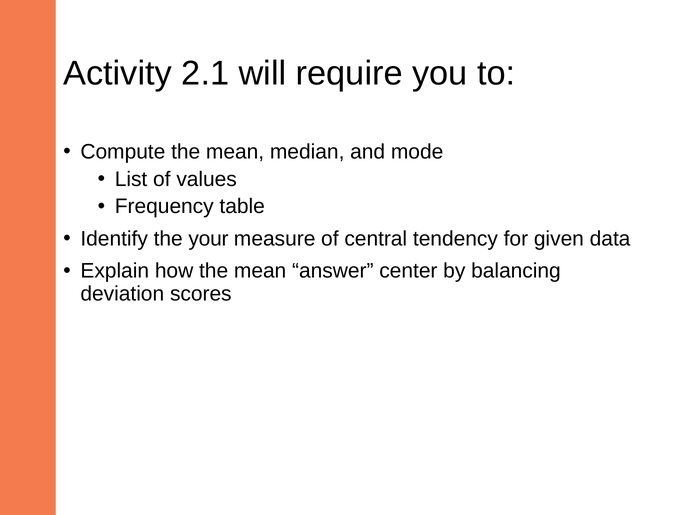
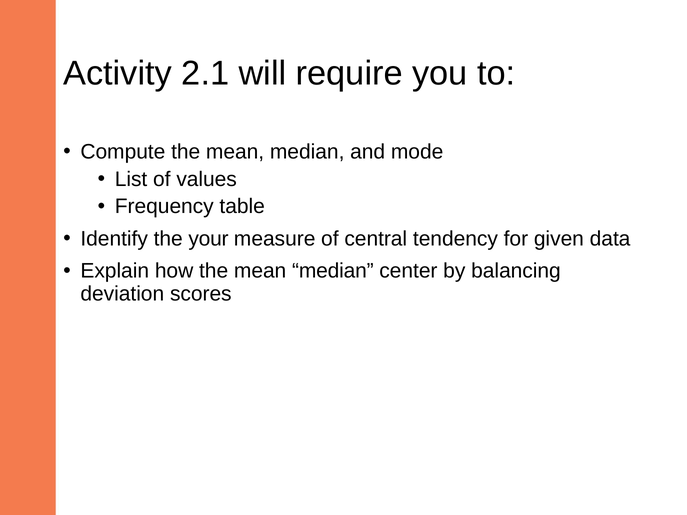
how the mean answer: answer -> median (333, 271)
